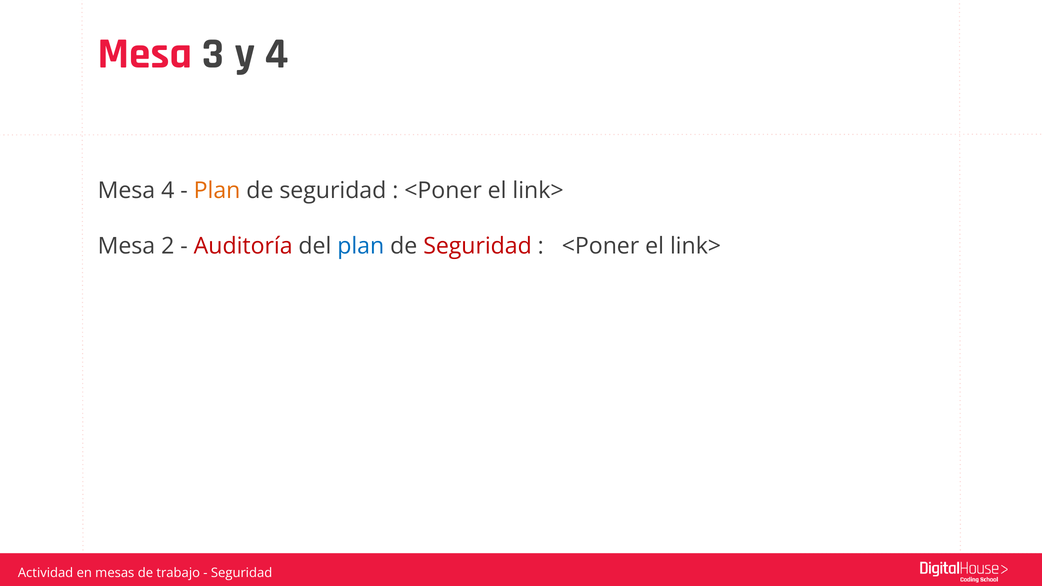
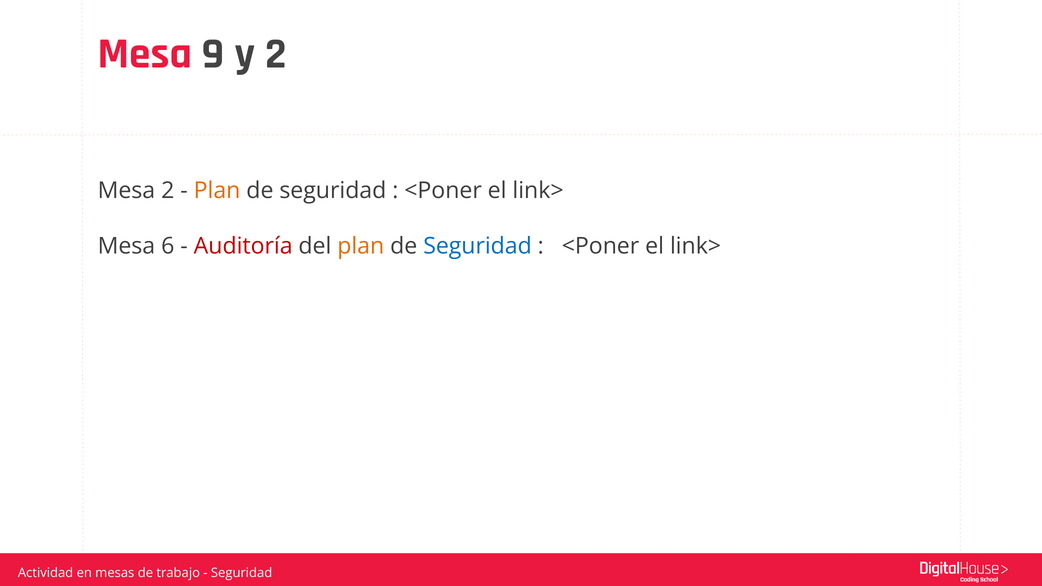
3: 3 -> 9 (213, 54)
y 4: 4 -> 2 (276, 54)
Mesa 4: 4 -> 2 (168, 191)
2: 2 -> 6 (168, 246)
plan colour: blue -> orange (361, 246)
Seguridad colour: red -> blue (478, 246)
